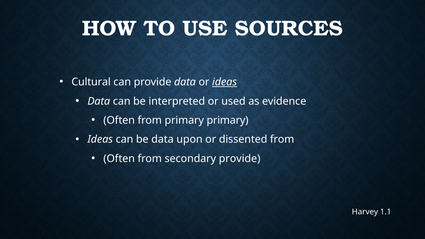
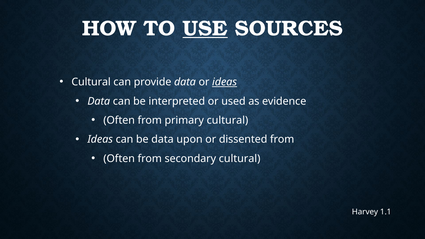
USE underline: none -> present (205, 28)
primary primary: primary -> cultural (227, 120)
secondary provide: provide -> cultural (240, 159)
